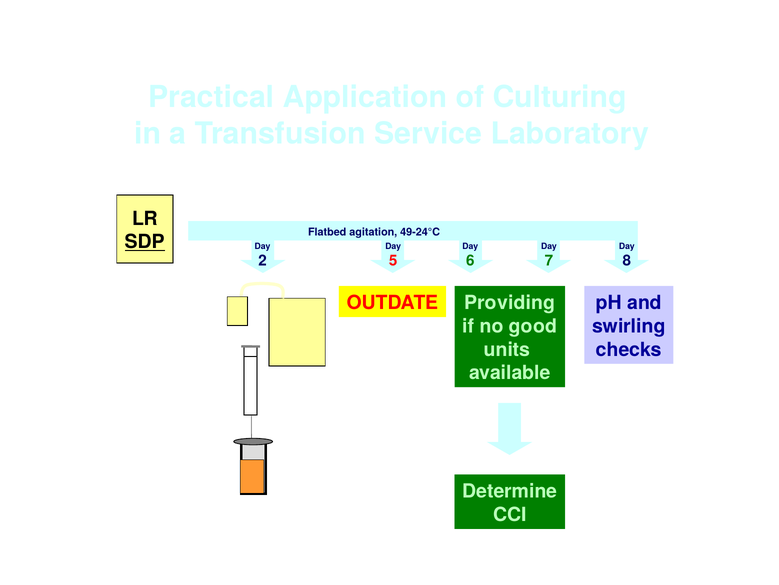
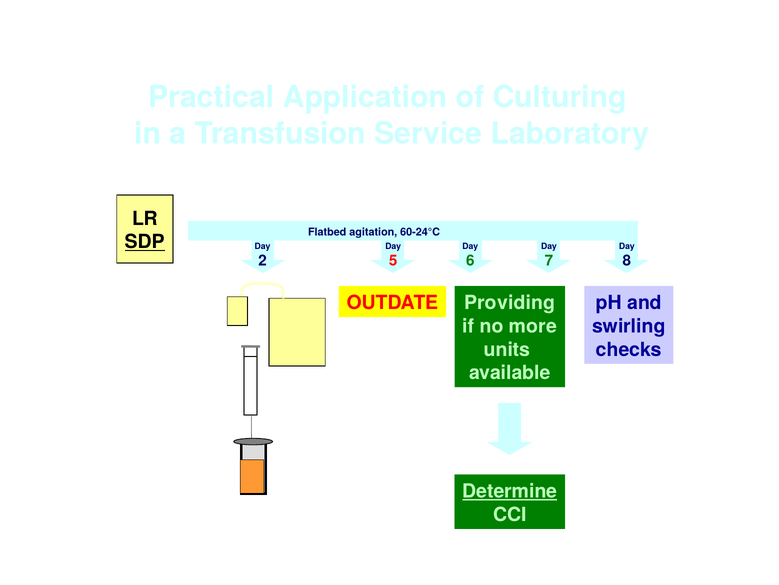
49-24°C: 49-24°C -> 60-24°C (420, 232)
good: good -> more (533, 326)
Determine underline: none -> present (510, 491)
